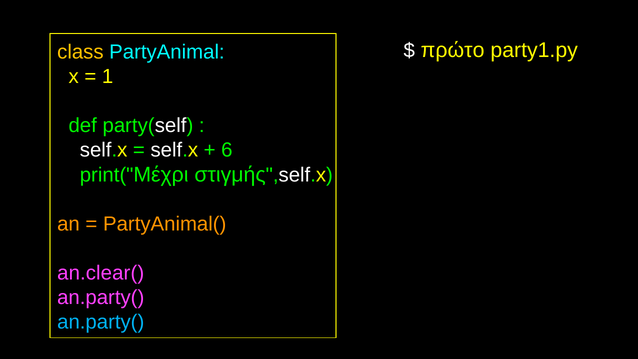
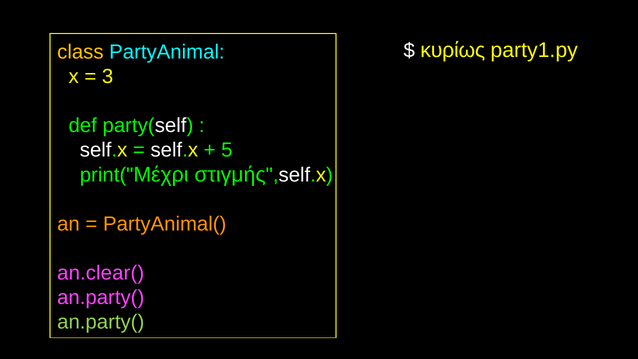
πρώτο: πρώτο -> κυρίως (453, 50)
1: 1 -> 3 (108, 76)
6: 6 -> 5 (227, 150)
an.party( colour: light blue -> light green (101, 322)
